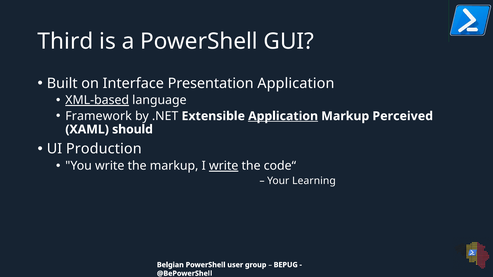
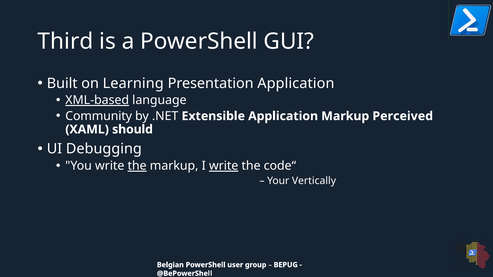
Interface: Interface -> Learning (133, 83)
Framework: Framework -> Community (99, 116)
Application underline: present -> none (283, 116)
Production: Production -> Debugging (104, 149)
the underline: none -> present (137, 166)
Learning: Learning -> Vertically (314, 181)
